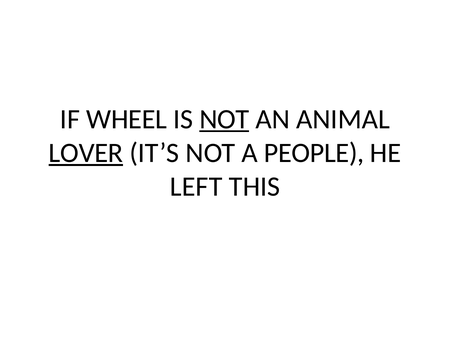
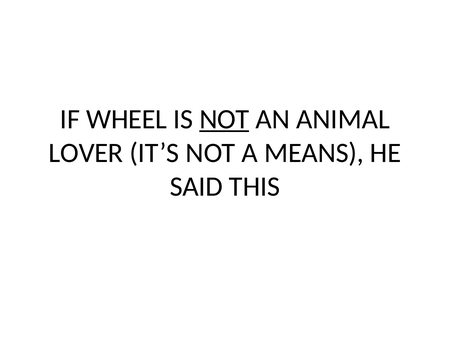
LOVER underline: present -> none (86, 153)
PEOPLE: PEOPLE -> MEANS (314, 153)
LEFT: LEFT -> SAID (196, 187)
